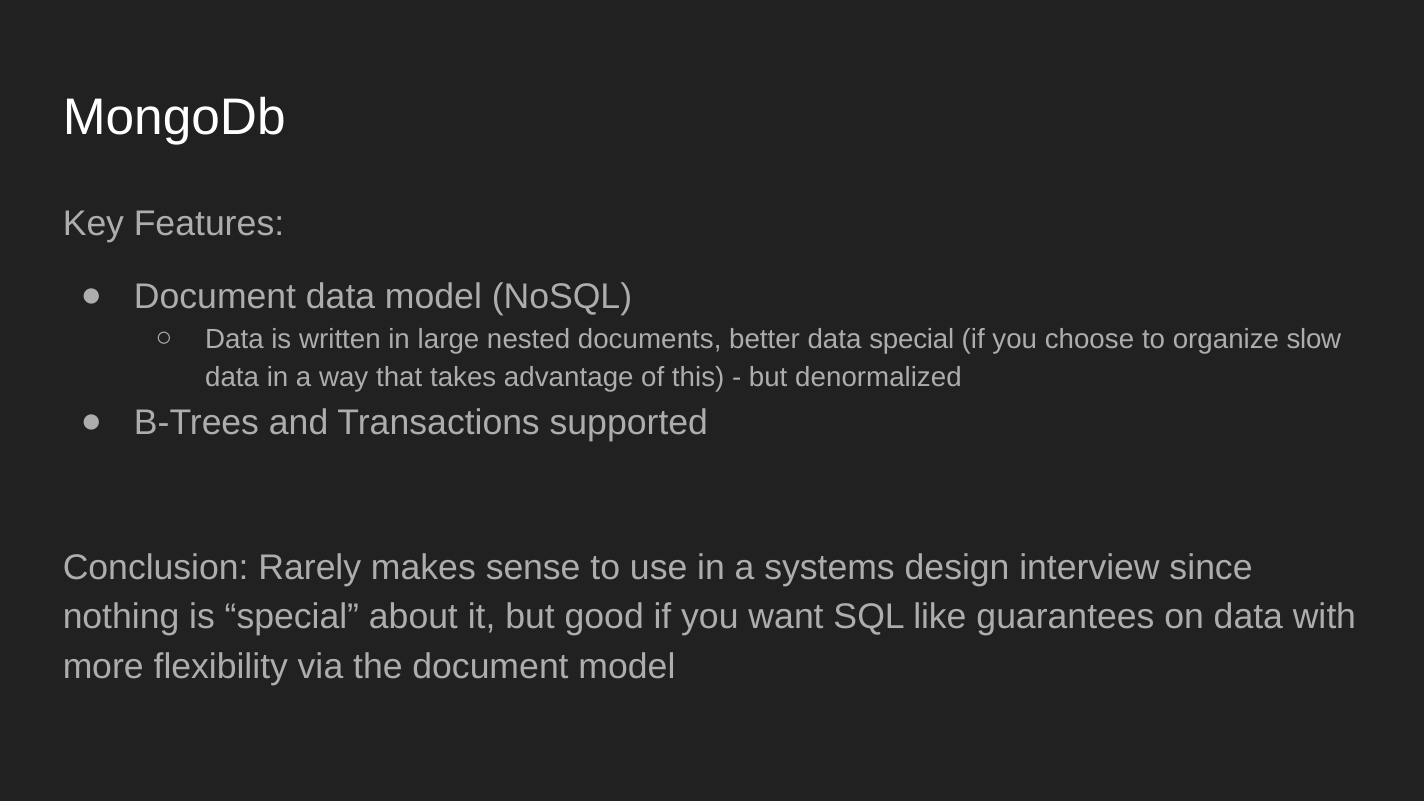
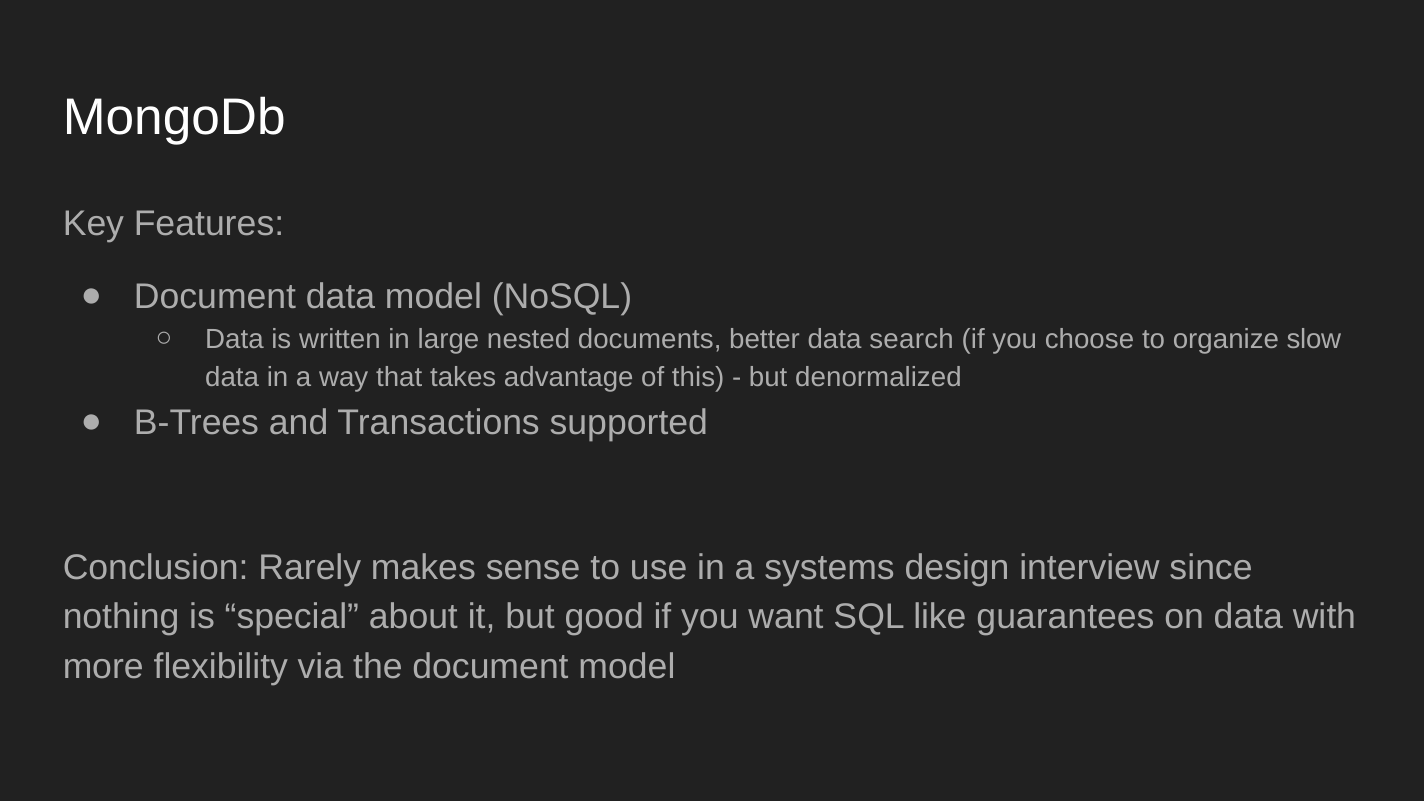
data special: special -> search (912, 339)
